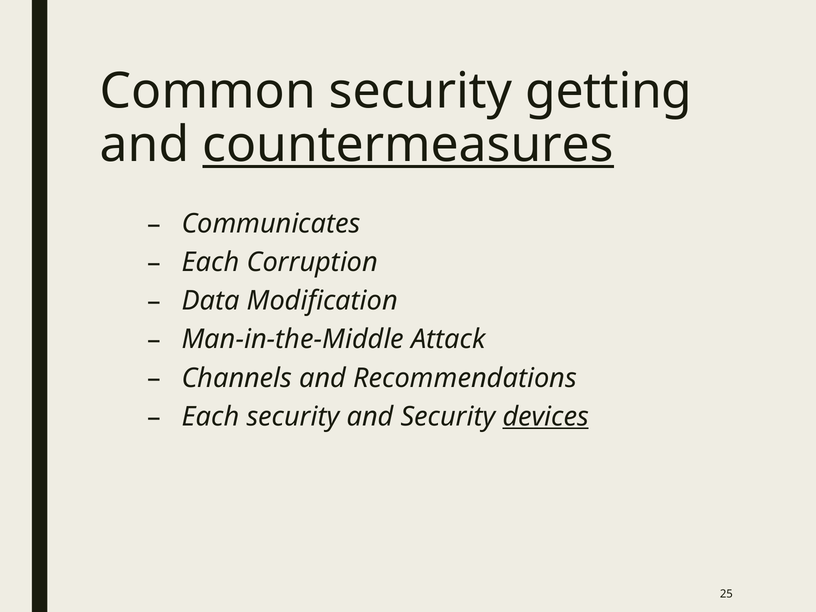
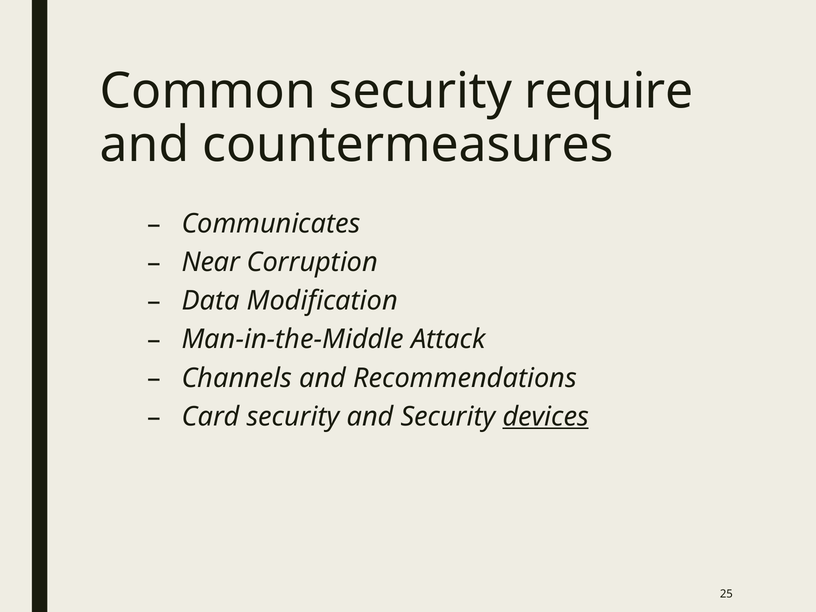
getting: getting -> require (609, 91)
countermeasures underline: present -> none (408, 145)
Each: Each -> Near (211, 262)
Each: Each -> Card (211, 417)
